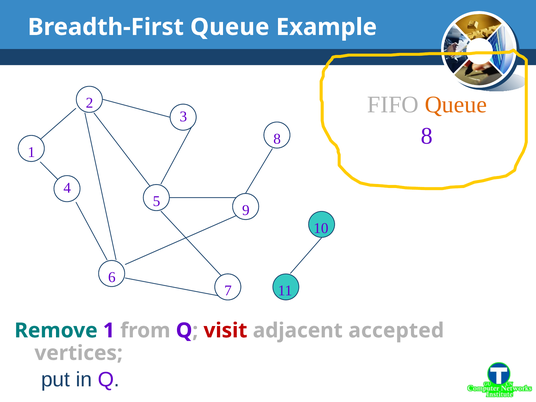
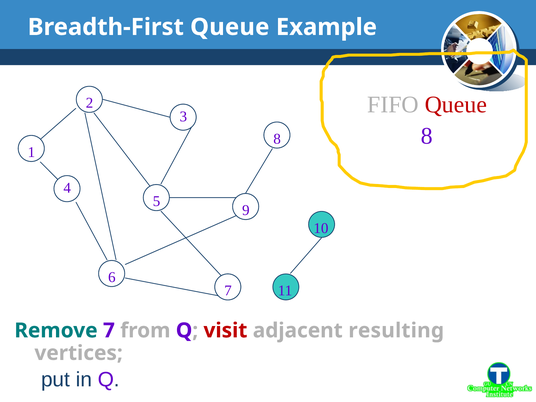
Queue colour: orange -> red (456, 105)
Remove 1: 1 -> 7 (109, 331)
accepted: accepted -> resulting (396, 331)
